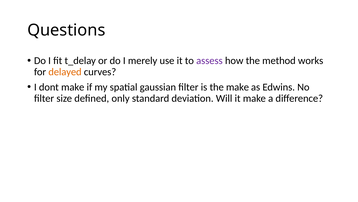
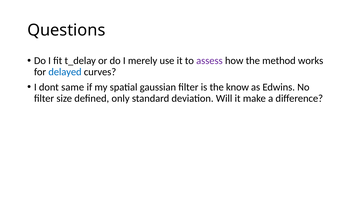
delayed colour: orange -> blue (65, 72)
dont make: make -> same (73, 87)
the make: make -> know (237, 87)
